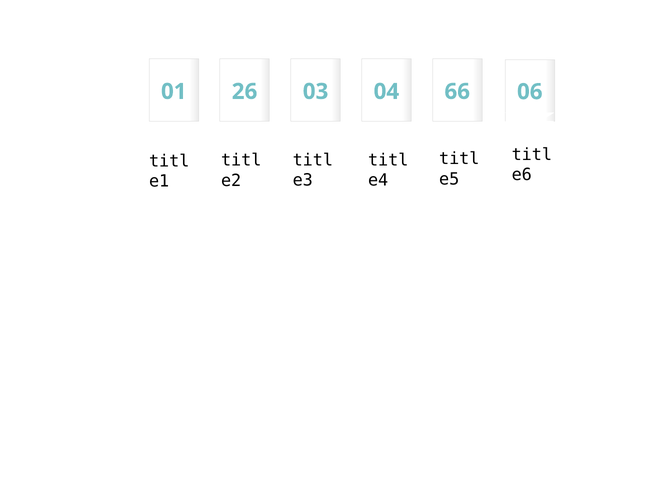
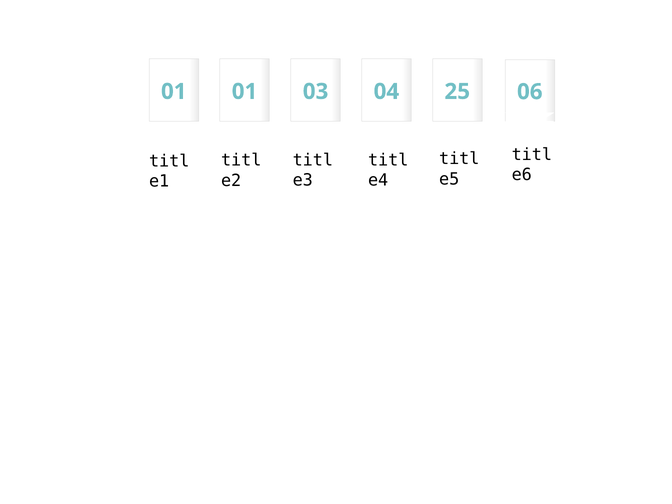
01 26: 26 -> 01 (245, 92)
66: 66 -> 25 (457, 92)
